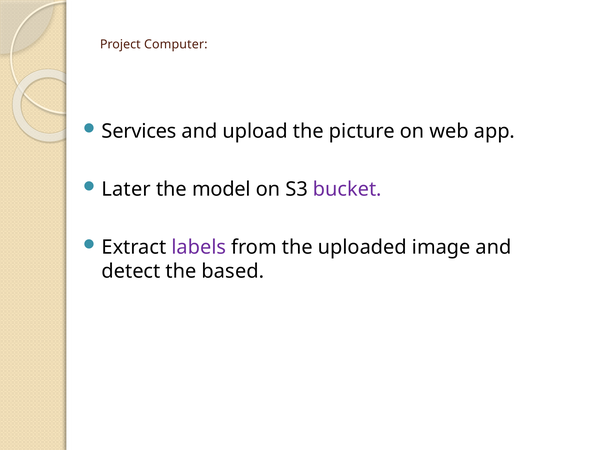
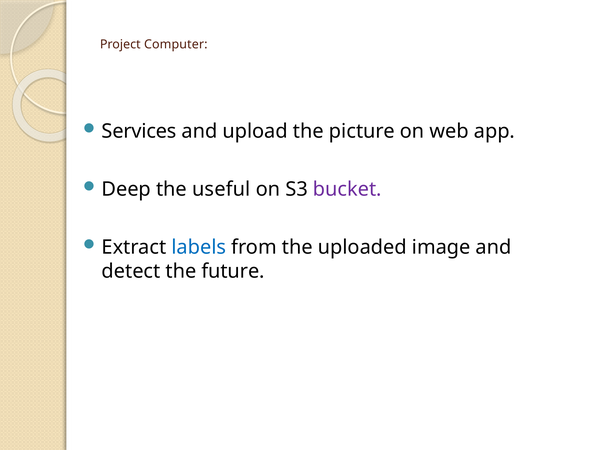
Later: Later -> Deep (126, 189)
model: model -> useful (221, 189)
labels colour: purple -> blue (199, 247)
based: based -> future (233, 271)
